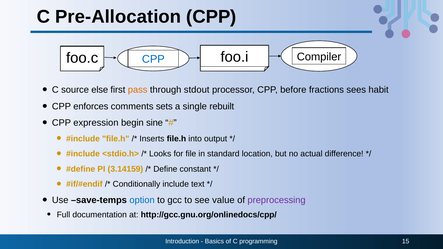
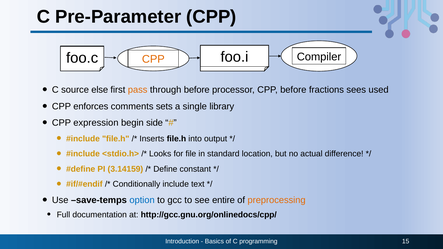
Pre-Allocation: Pre-Allocation -> Pre-Parameter (118, 17)
CPP colour: blue -> orange (153, 59)
through stdout: stdout -> before (197, 90)
habit: habit -> used (379, 90)
rebuilt: rebuilt -> library (222, 106)
sine: sine -> side (155, 123)
value: value -> entire (224, 200)
preprocessing colour: purple -> orange (277, 200)
